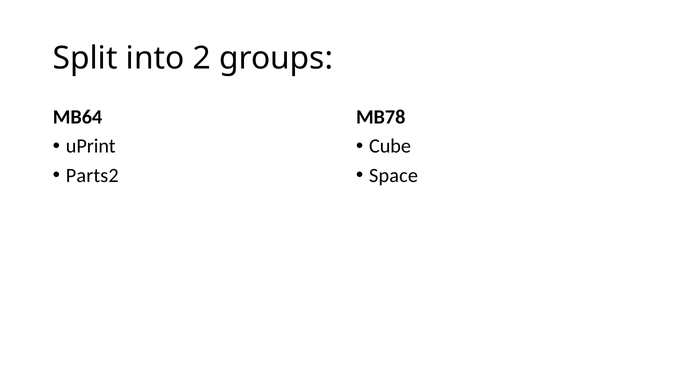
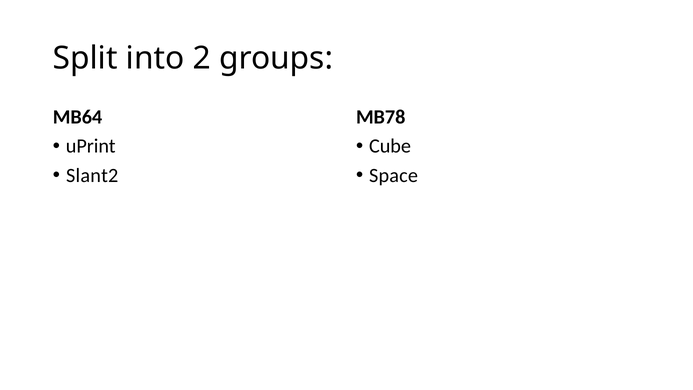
Parts2: Parts2 -> Slant2 (92, 175)
